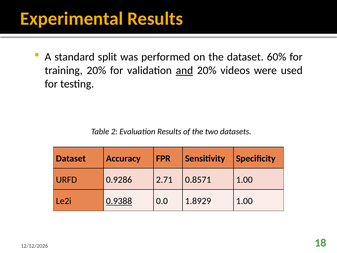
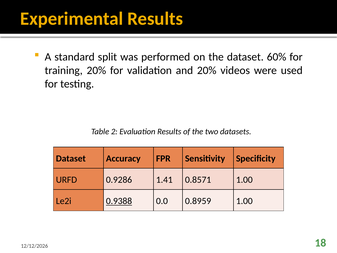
and underline: present -> none (184, 70)
2.71: 2.71 -> 1.41 (164, 180)
1.8929: 1.8929 -> 0.8959 (198, 201)
